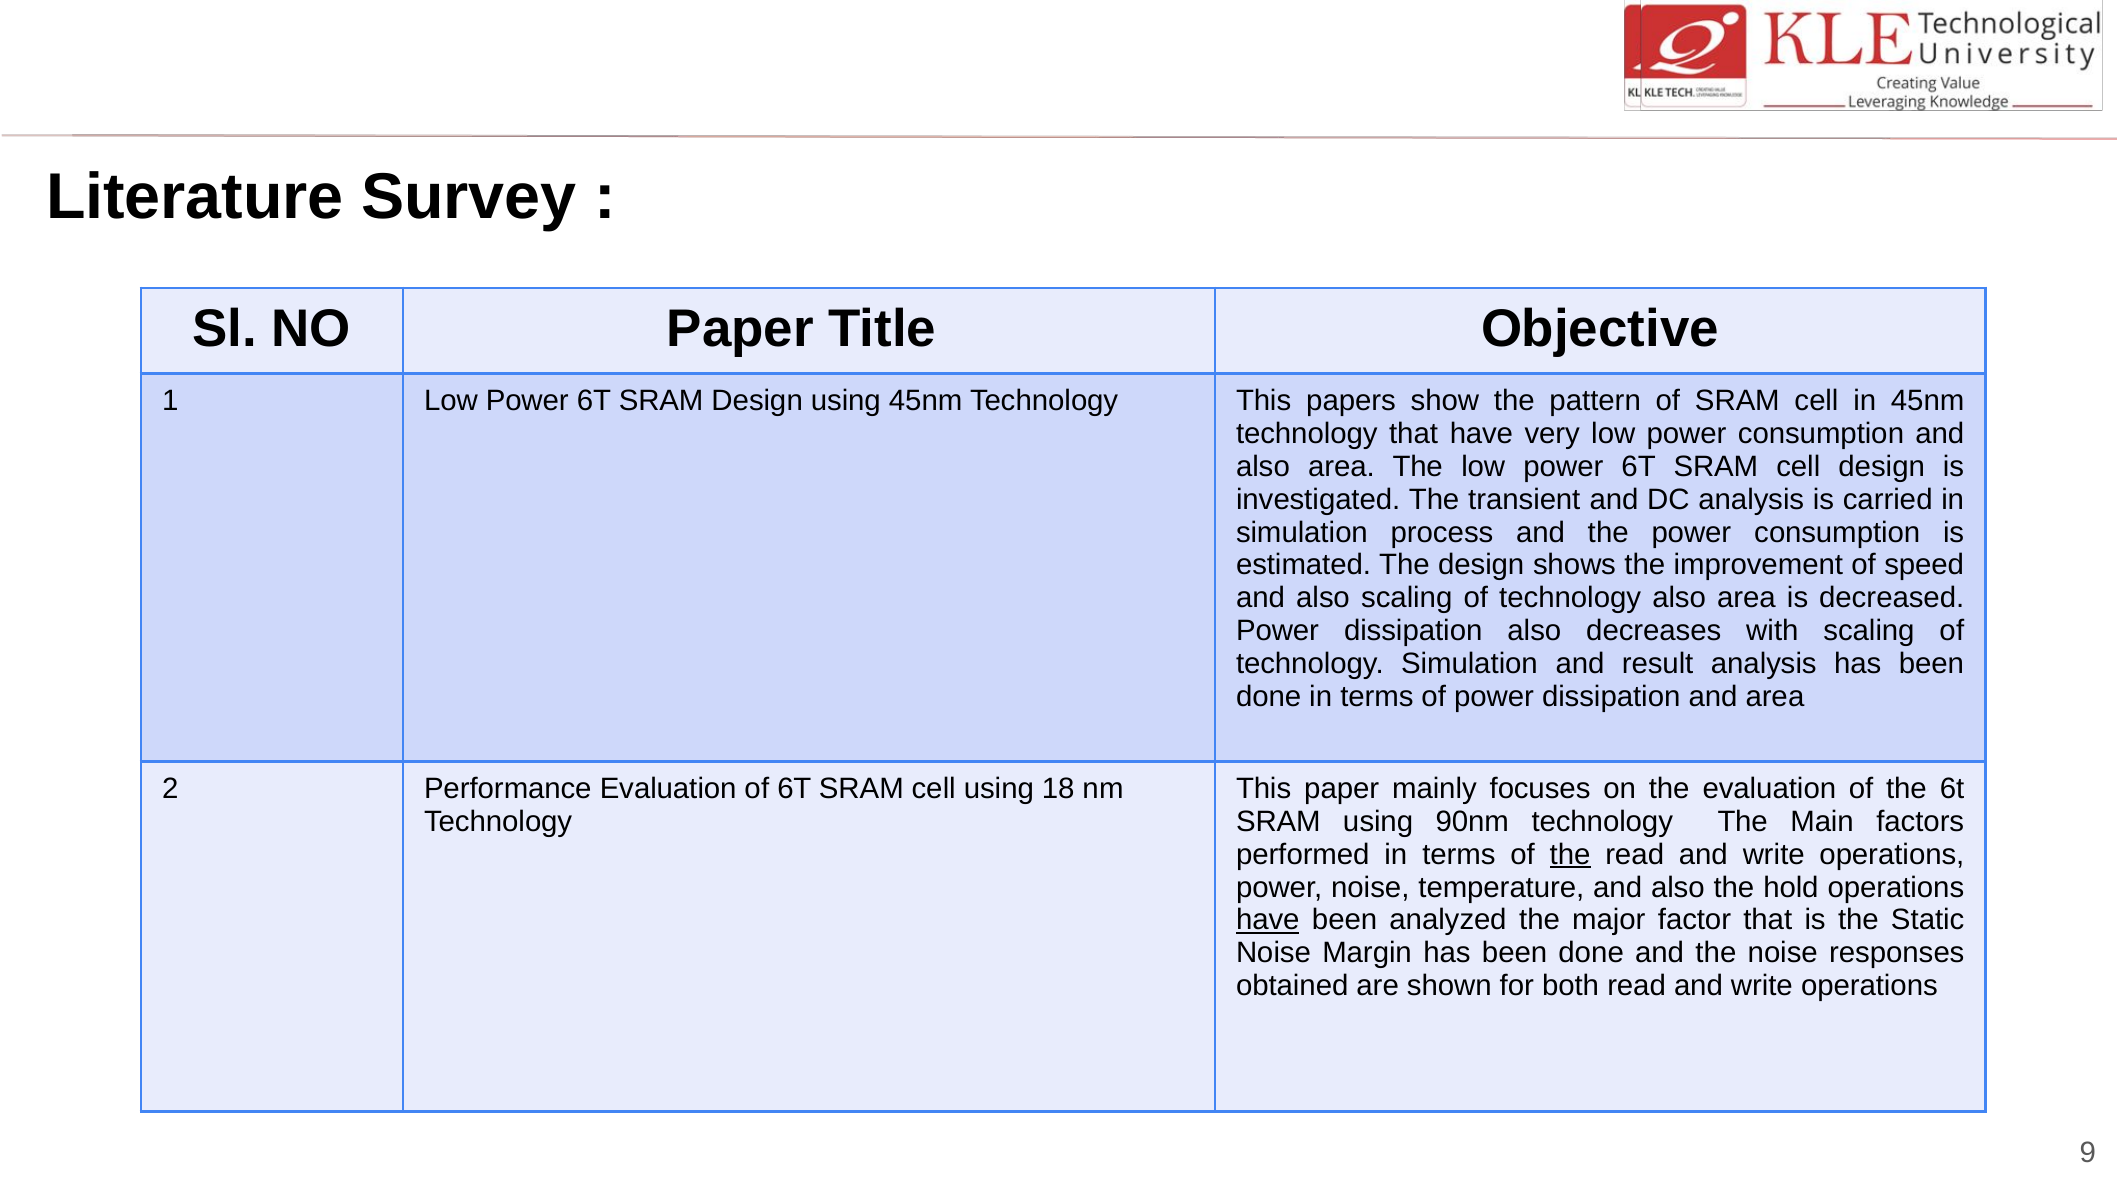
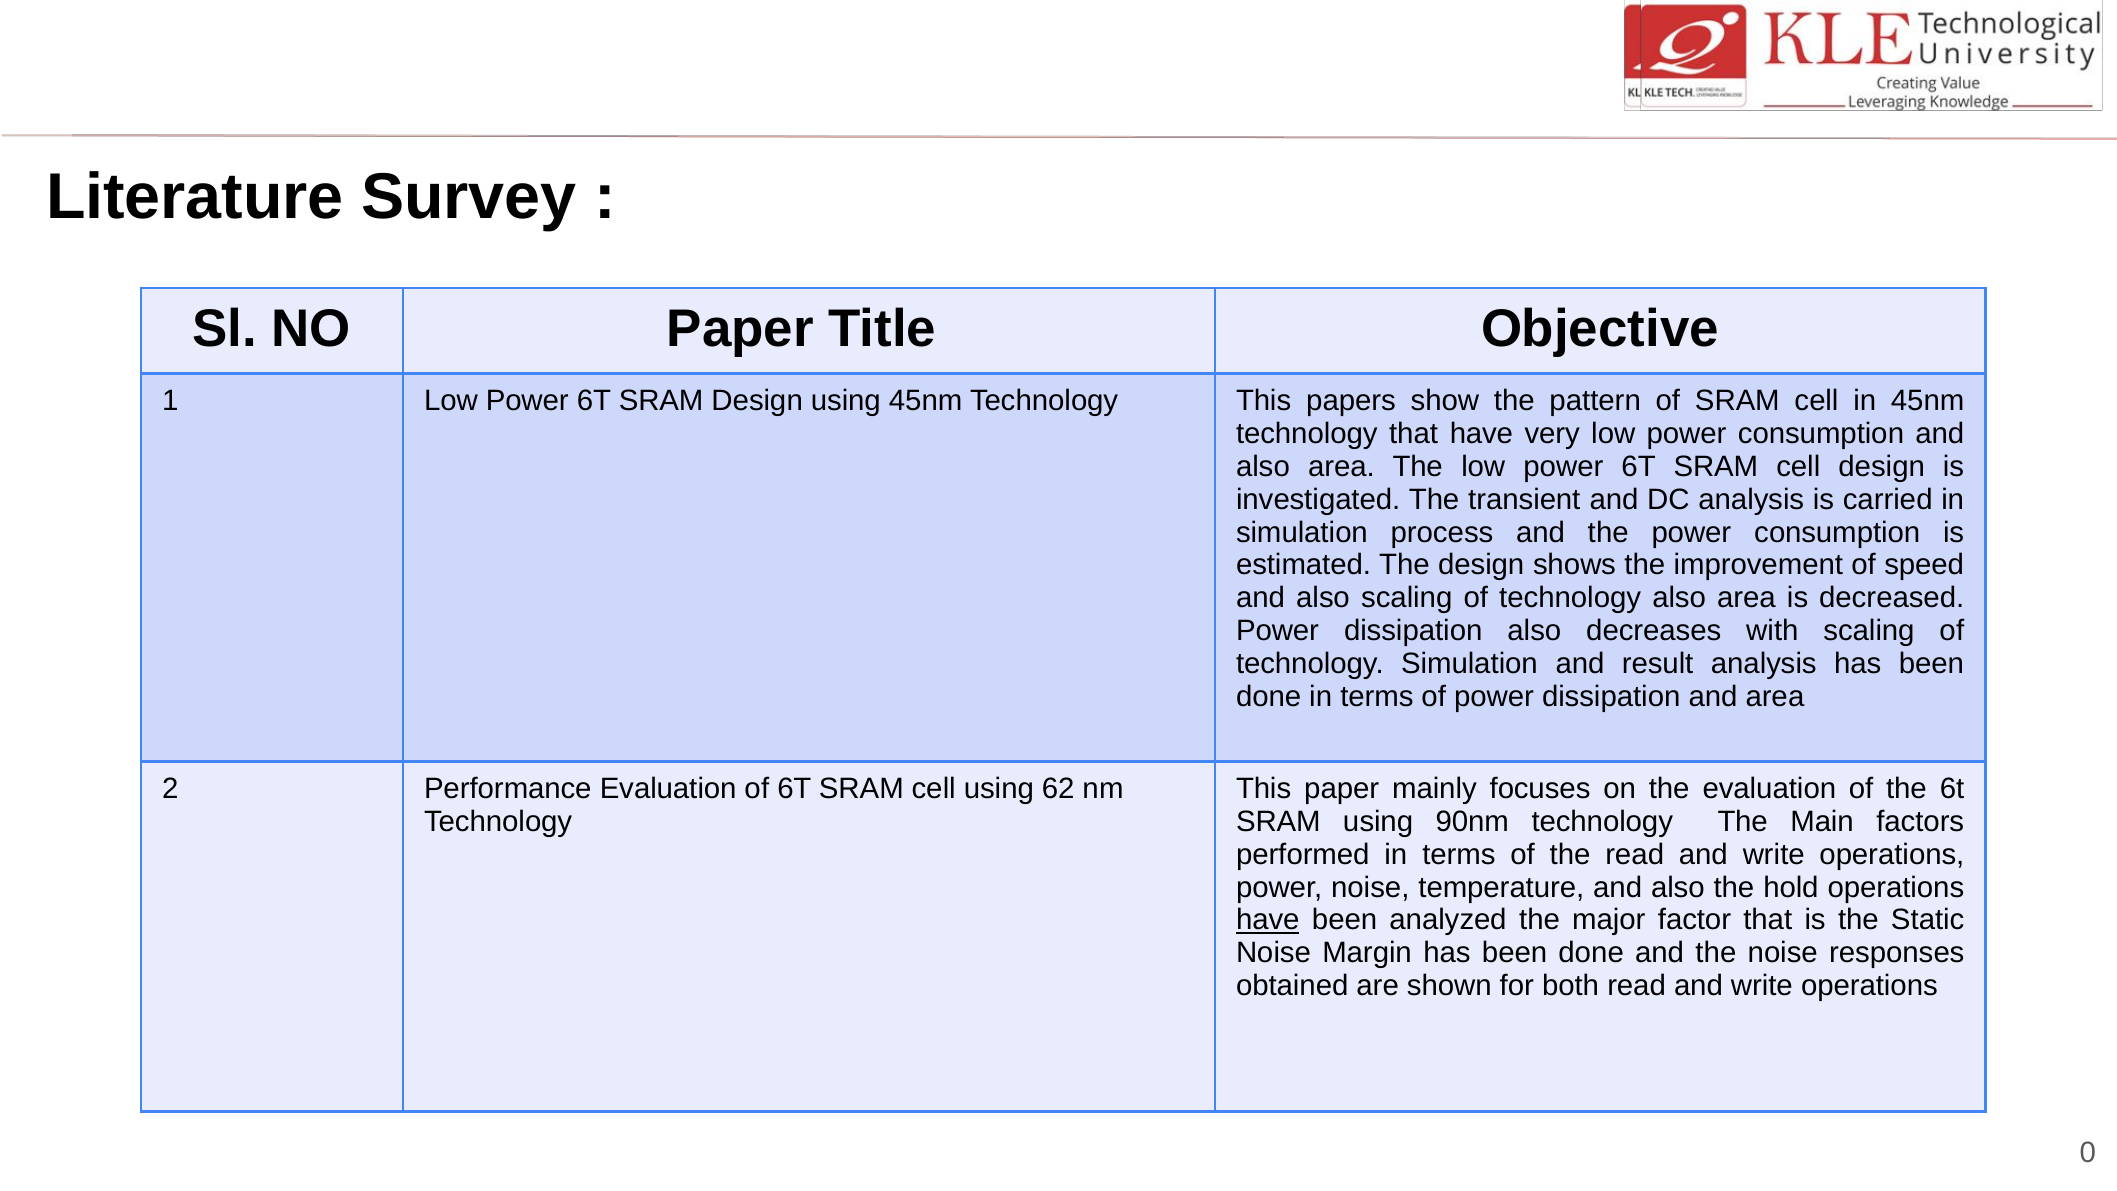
18: 18 -> 62 (1058, 789)
the underline: present -> none (1570, 854)
9: 9 -> 0 (2088, 1153)
